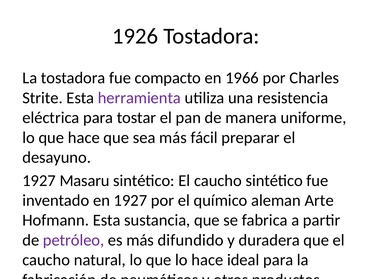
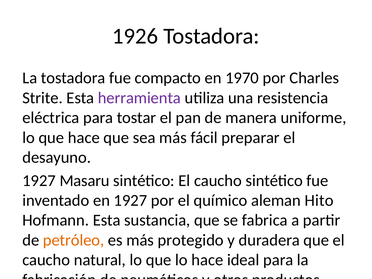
1966: 1966 -> 1970 (242, 78)
Arte: Arte -> Hito (319, 200)
petróleo colour: purple -> orange (74, 240)
difundido: difundido -> protegido (191, 240)
